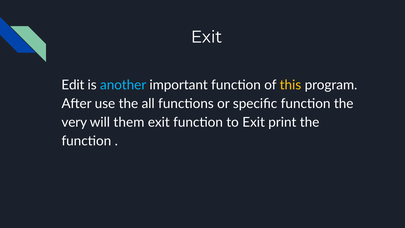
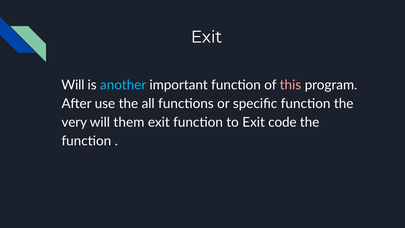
Edit: Edit -> Will (73, 85)
this colour: yellow -> pink (290, 85)
print: print -> code (282, 122)
